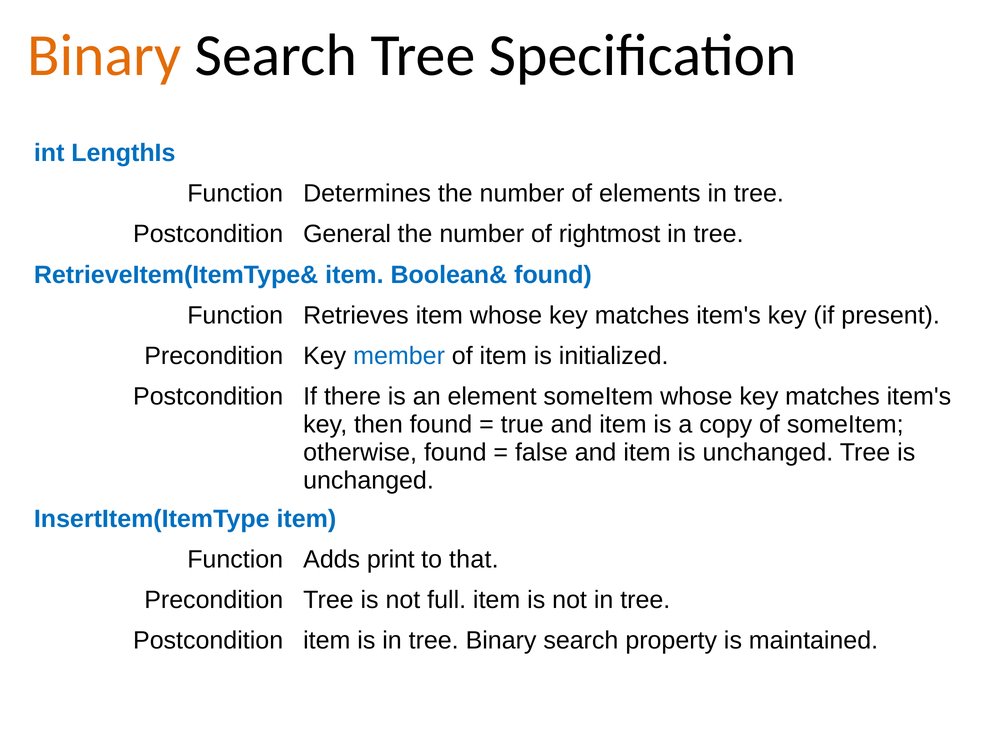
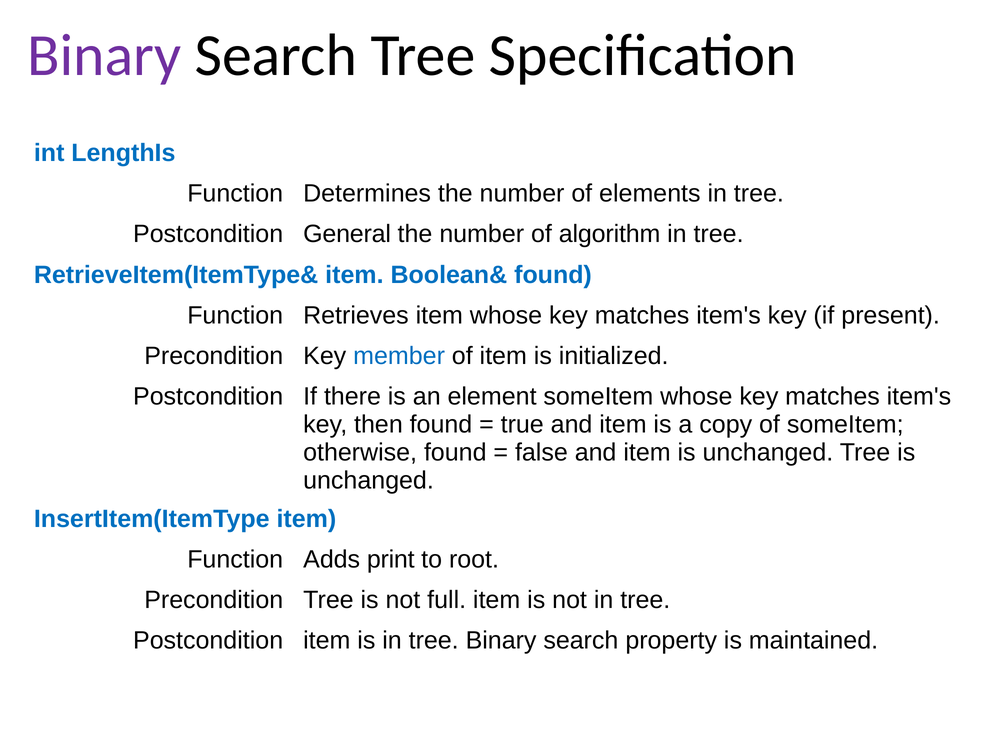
Binary colour: orange -> purple (104, 56)
rightmost: rightmost -> algorithm (610, 234)
that: that -> root (474, 559)
